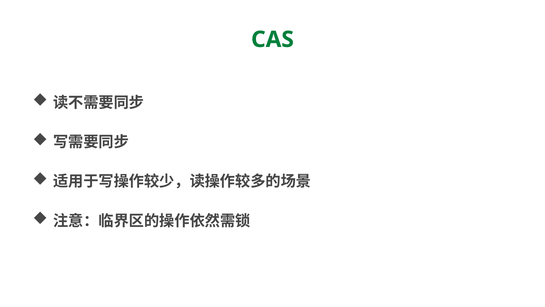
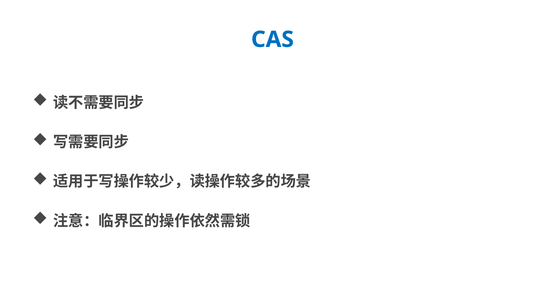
CAS colour: green -> blue (272, 39)
